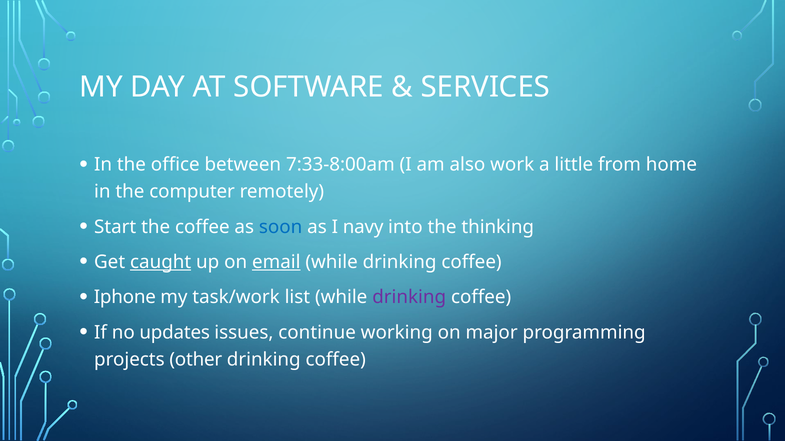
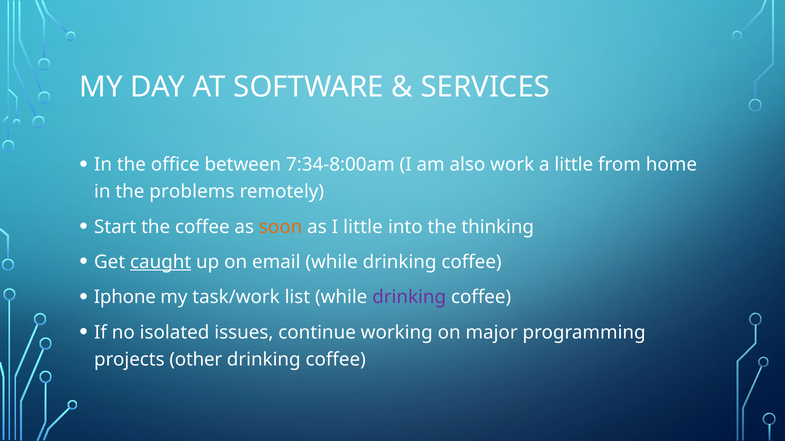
7:33-8:00am: 7:33-8:00am -> 7:34-8:00am (340, 165)
computer: computer -> problems (192, 192)
soon colour: blue -> orange (281, 227)
I navy: navy -> little (363, 227)
email underline: present -> none (276, 262)
updates: updates -> isolated (175, 333)
